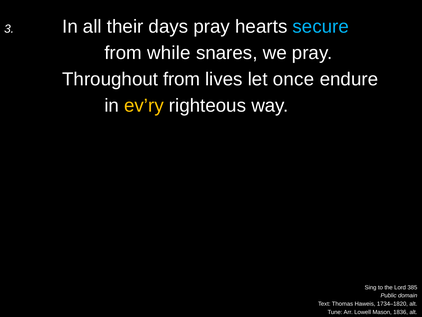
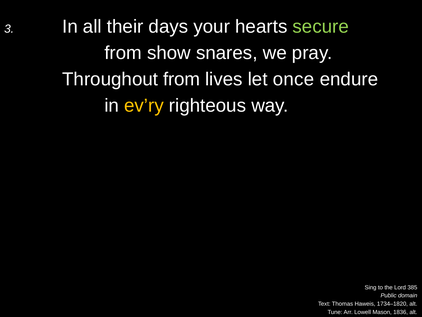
days pray: pray -> your (212, 27)
secure colour: light blue -> light green (321, 27)
while: while -> show (169, 53)
